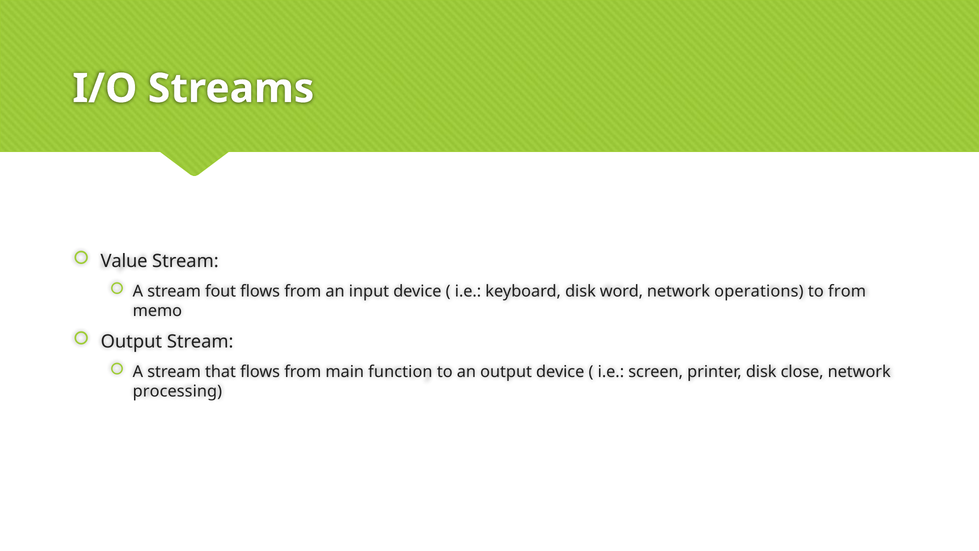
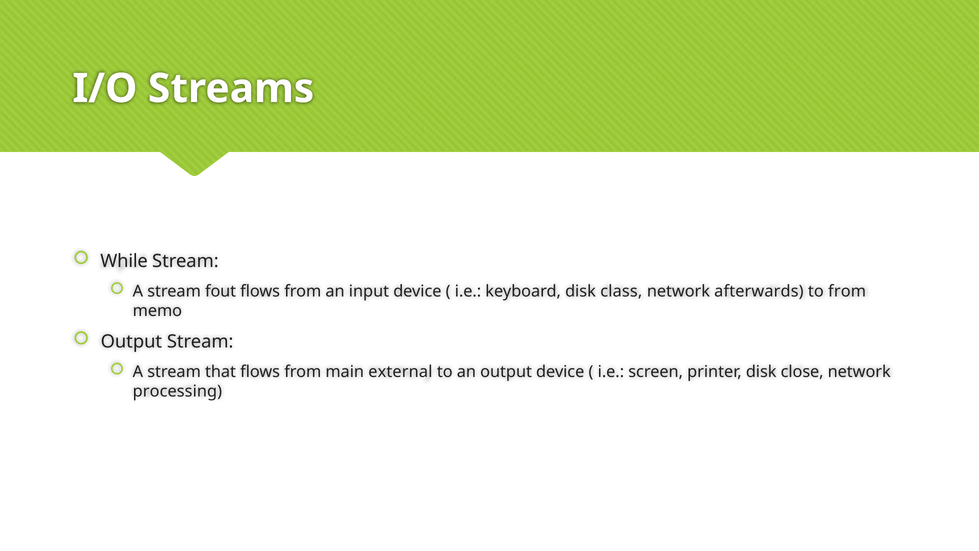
Value: Value -> While (124, 261)
word: word -> class (621, 291)
operations: operations -> afterwards (759, 291)
function: function -> external (400, 372)
